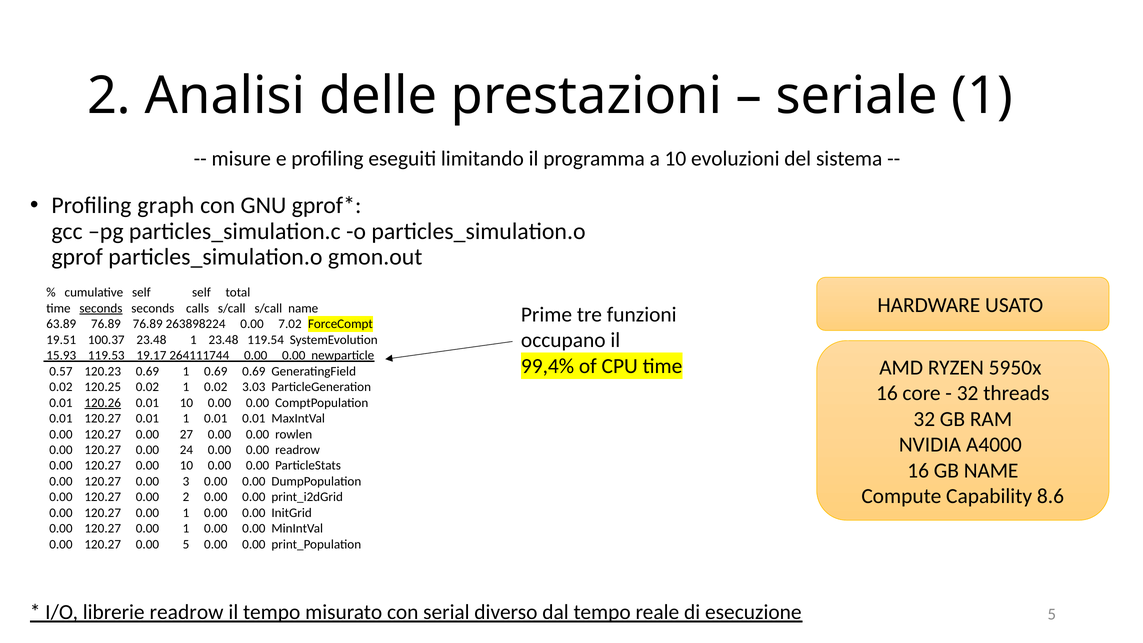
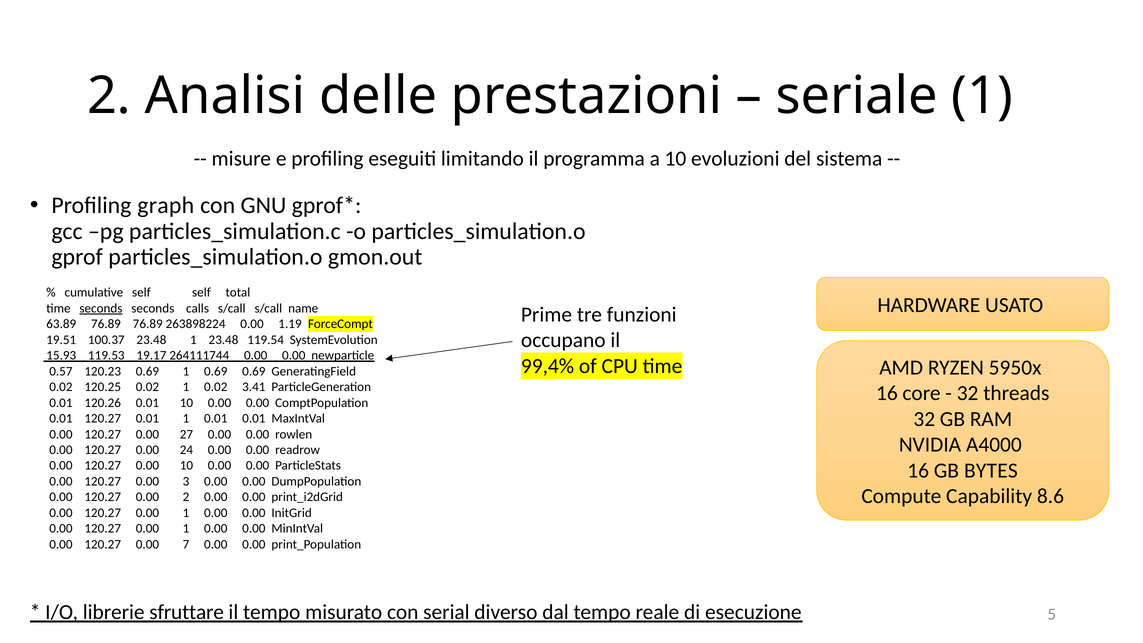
7.02: 7.02 -> 1.19 (290, 324)
3.03: 3.03 -> 3.41 (254, 387)
120.26 underline: present -> none (103, 403)
GB NAME: NAME -> BYTES (991, 470)
0.00 5: 5 -> 7 (186, 544)
librerie readrow: readrow -> sfruttare (187, 612)
